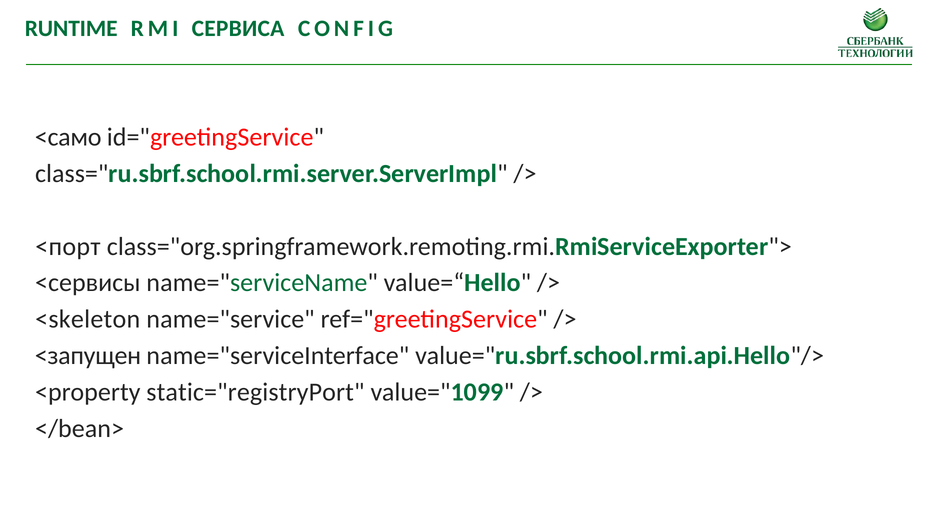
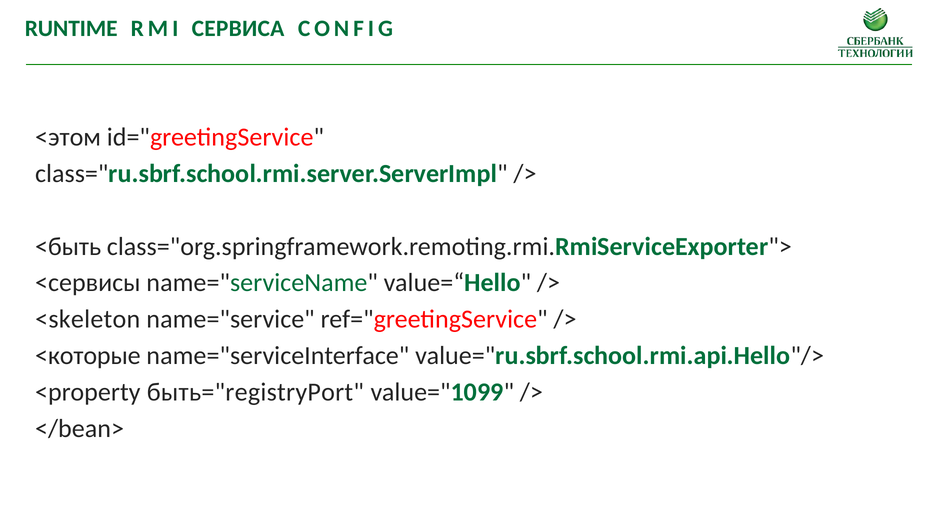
<само: <само -> <этом (68, 137)
<порт: <порт -> <быть (68, 247)
<запущен: <запущен -> <которые (88, 356)
static="registryPort: static="registryPort -> быть="registryPort (255, 393)
